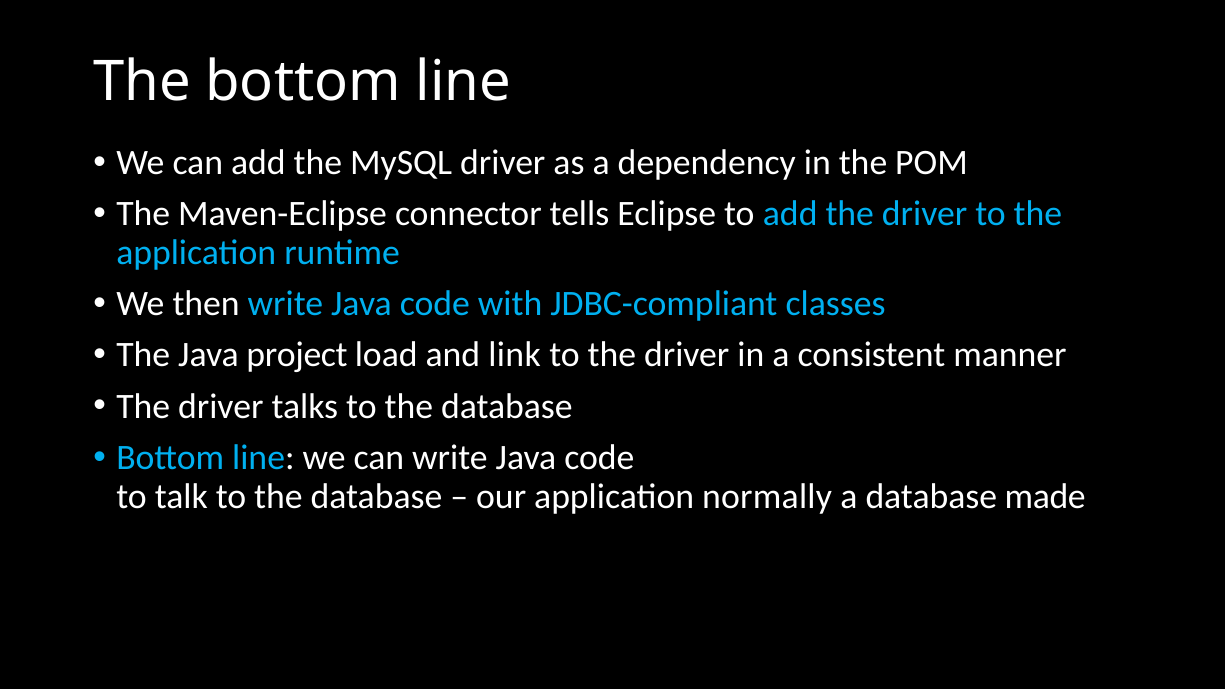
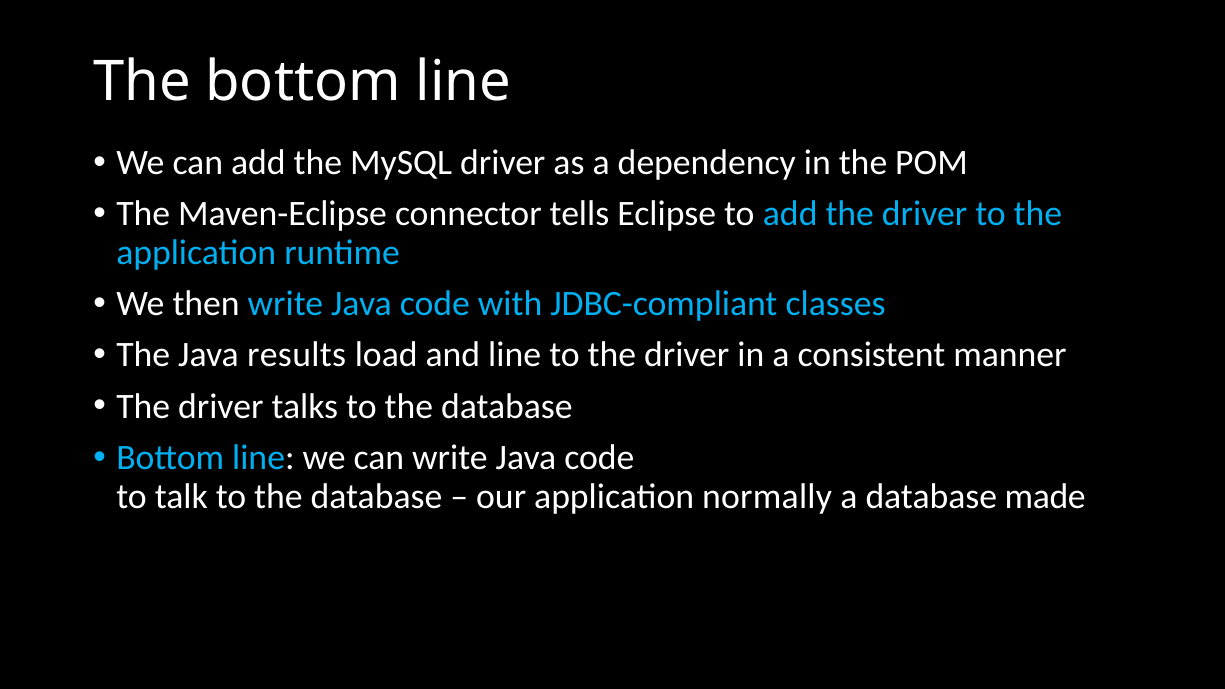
project: project -> results (297, 355)
and link: link -> line (515, 355)
